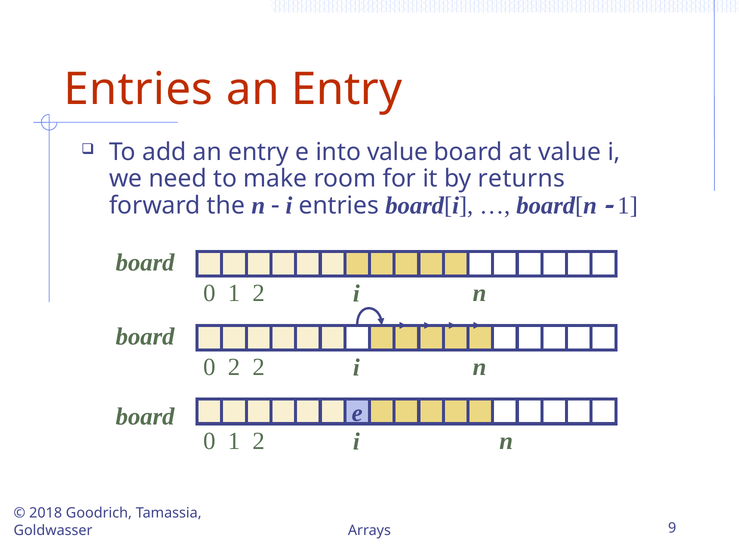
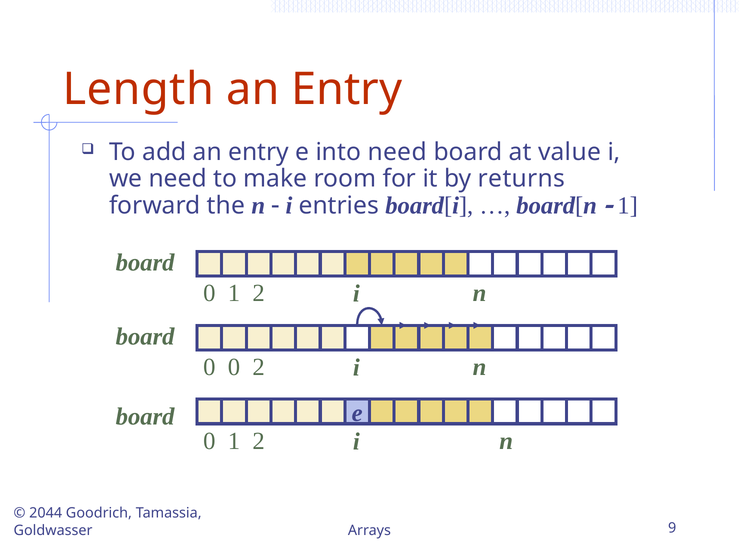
Entries: Entries -> Length (138, 89)
into value: value -> need (397, 152)
0 2: 2 -> 0 (234, 367)
2018: 2018 -> 2044 (46, 513)
